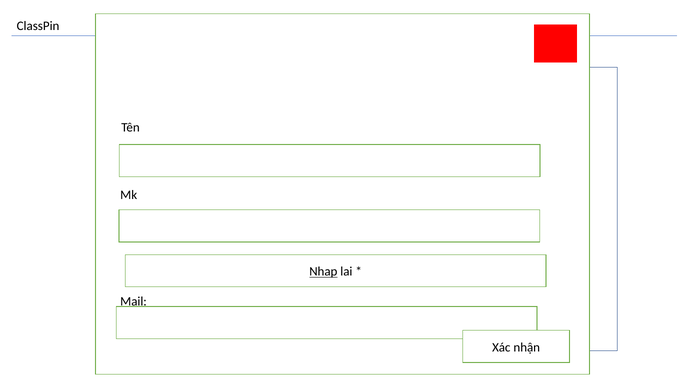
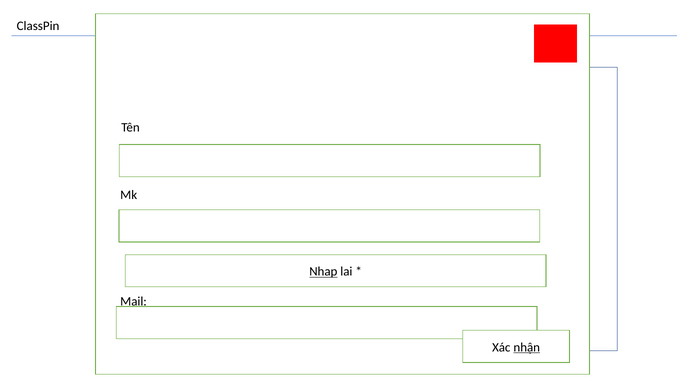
nhận underline: none -> present (527, 347)
